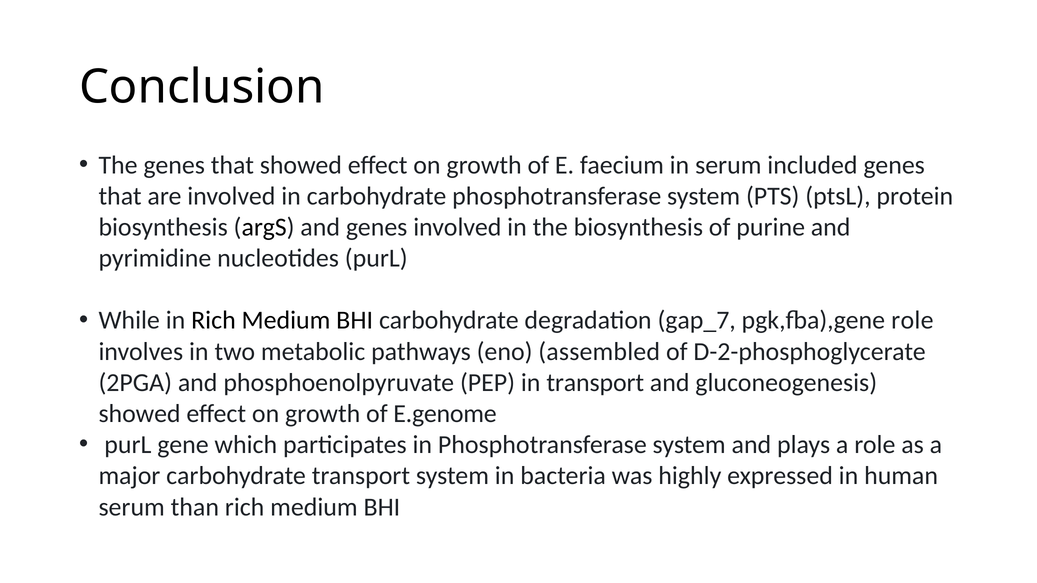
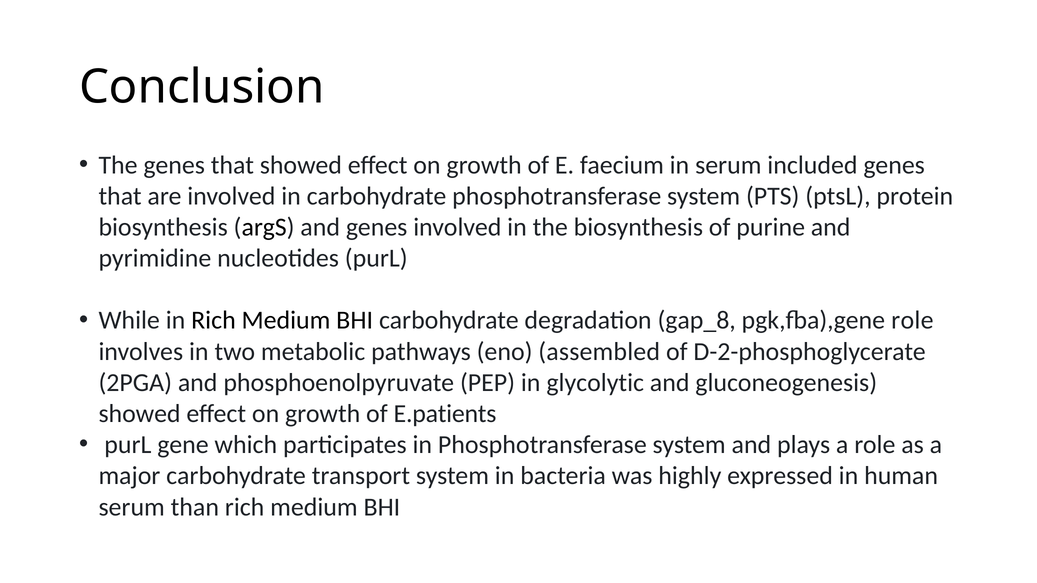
gap_7: gap_7 -> gap_8 (697, 321)
in transport: transport -> glycolytic (595, 383)
E.genome: E.genome -> E.patients (445, 414)
